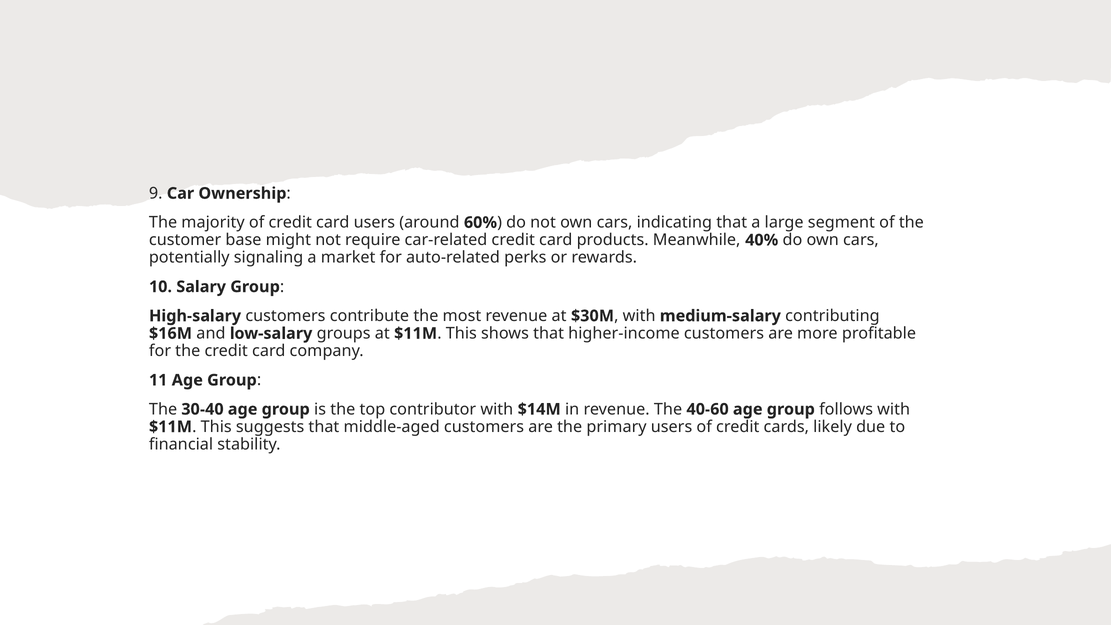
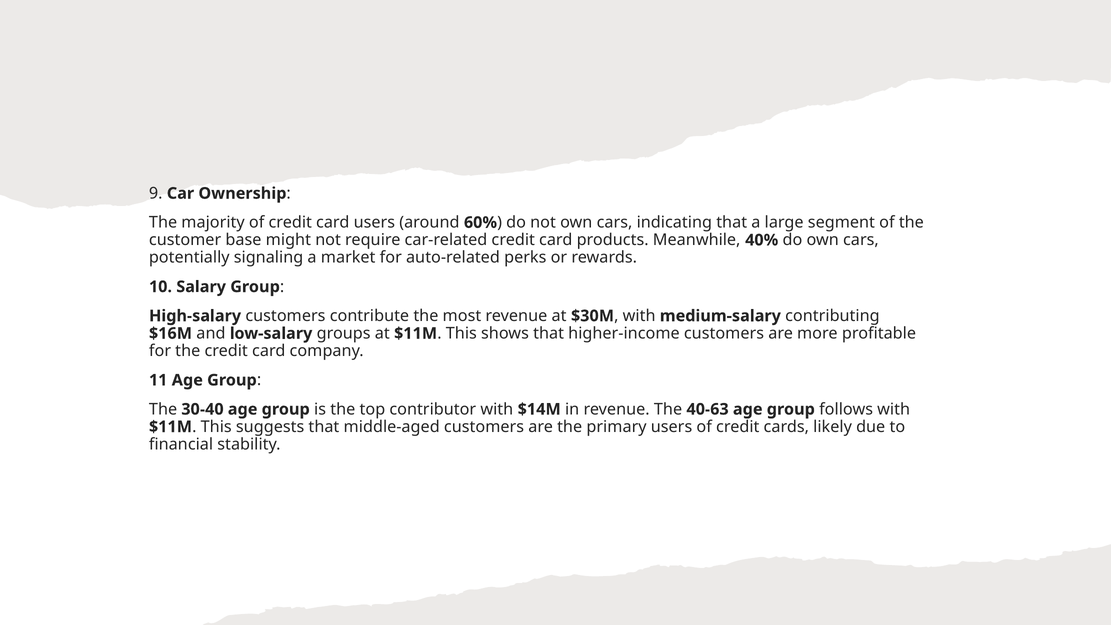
40-60: 40-60 -> 40-63 (708, 409)
